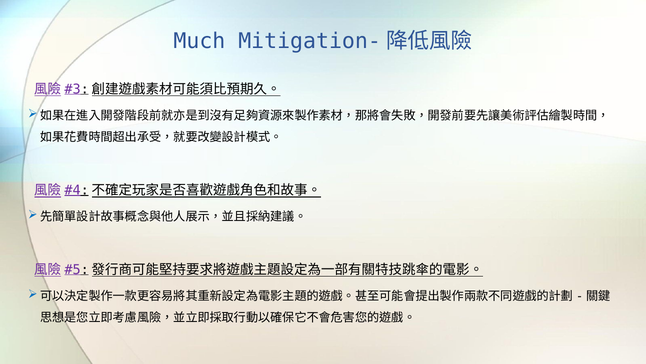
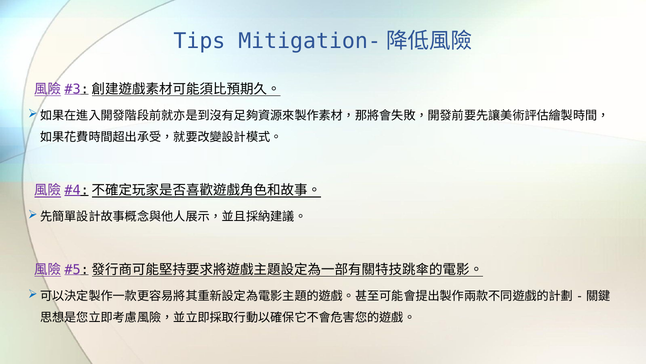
Much: Much -> Tips (199, 41)
